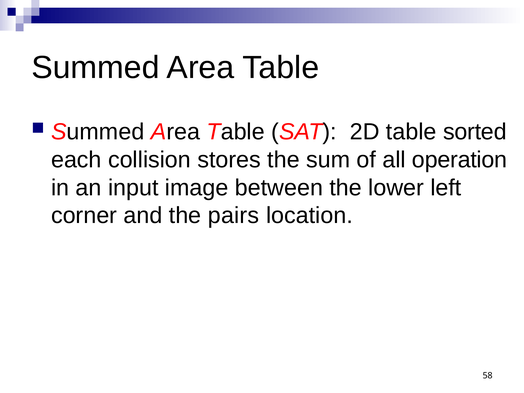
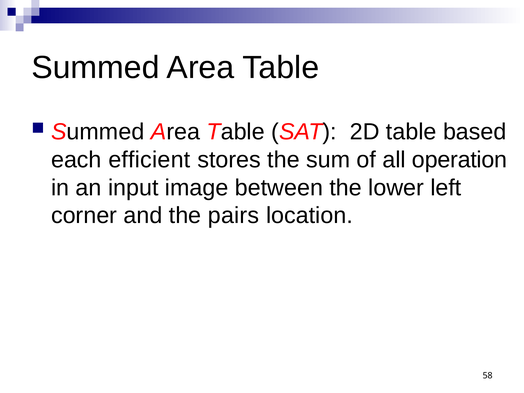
sorted: sorted -> based (475, 132)
collision: collision -> efficient (149, 160)
